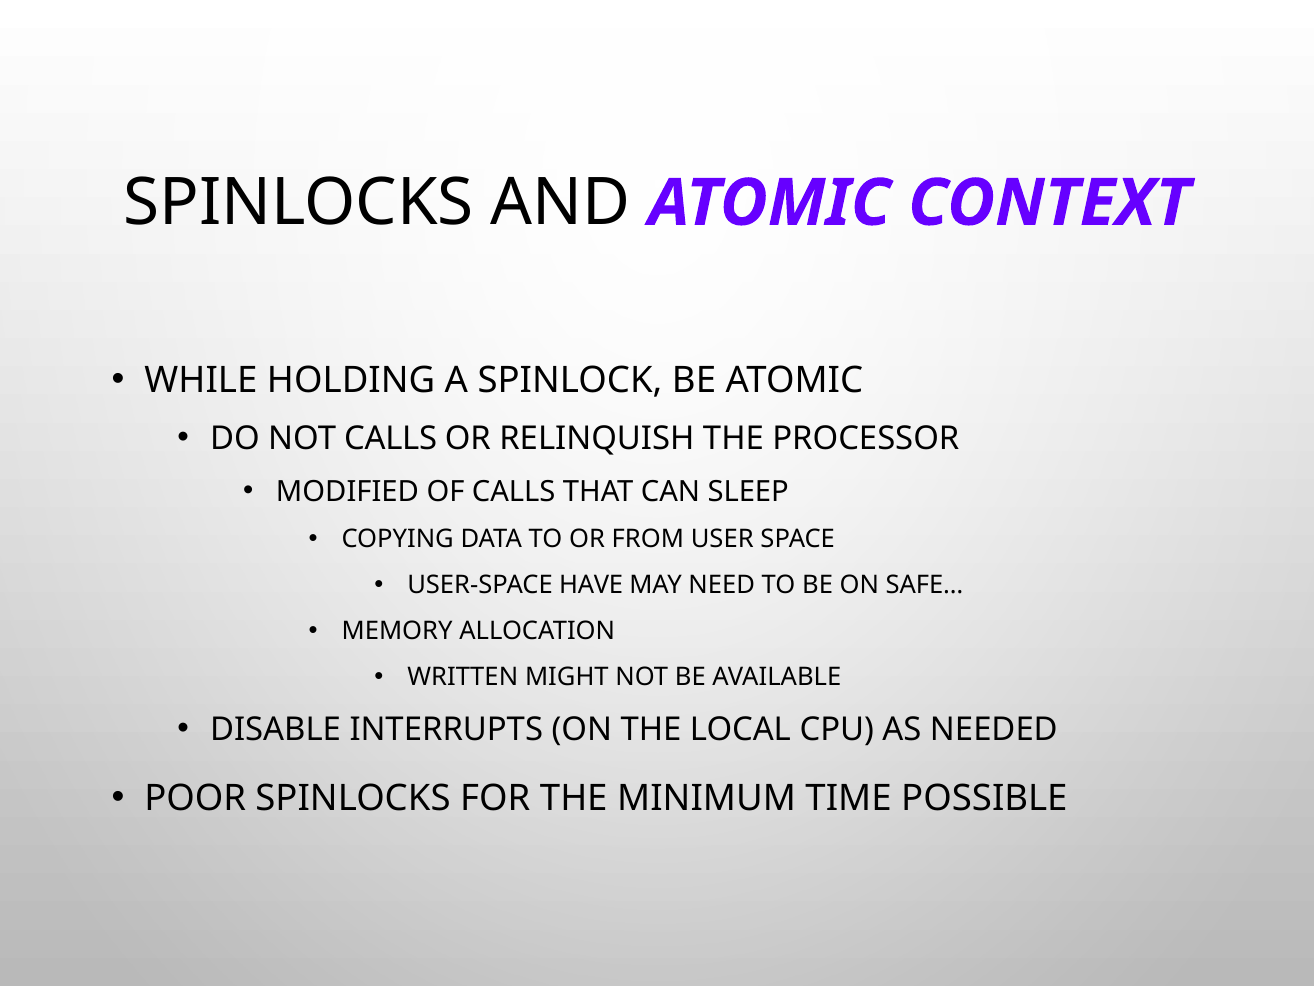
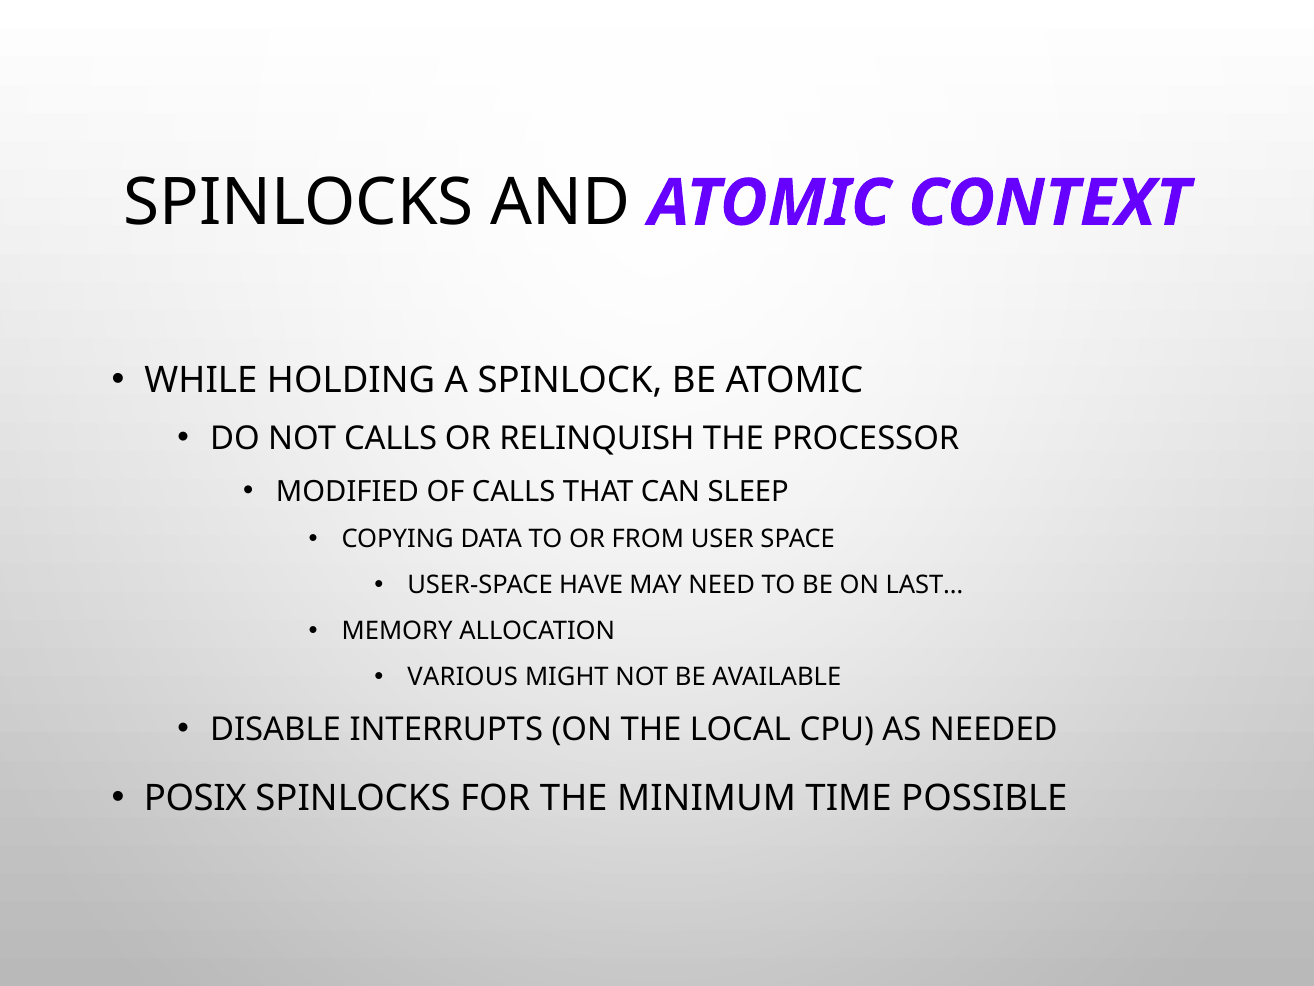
SAFE…: SAFE… -> LAST… (925, 585)
WRITTEN: WRITTEN -> VARIOUS (463, 677)
POOR: POOR -> POSIX (195, 798)
